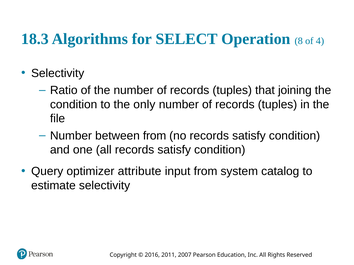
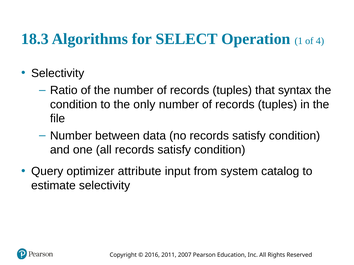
8: 8 -> 1 (299, 41)
joining: joining -> syntax (295, 91)
between from: from -> data (155, 136)
